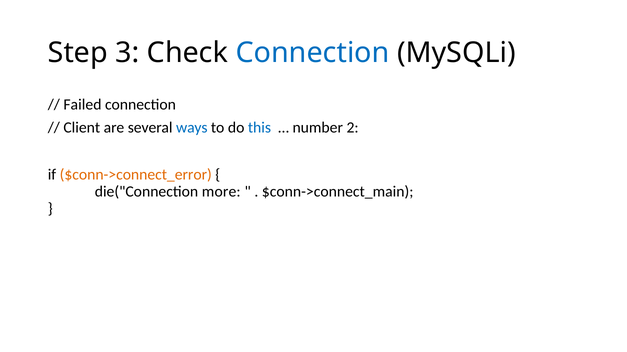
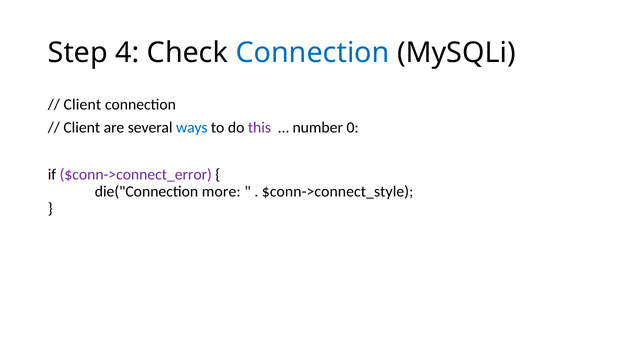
3: 3 -> 4 (127, 53)
Failed: Failed -> Client (82, 105)
this colour: blue -> purple (259, 128)
2: 2 -> 0 (353, 128)
$conn->connect_error colour: orange -> purple (136, 175)
$conn->connect_main: $conn->connect_main -> $conn->connect_style (338, 192)
